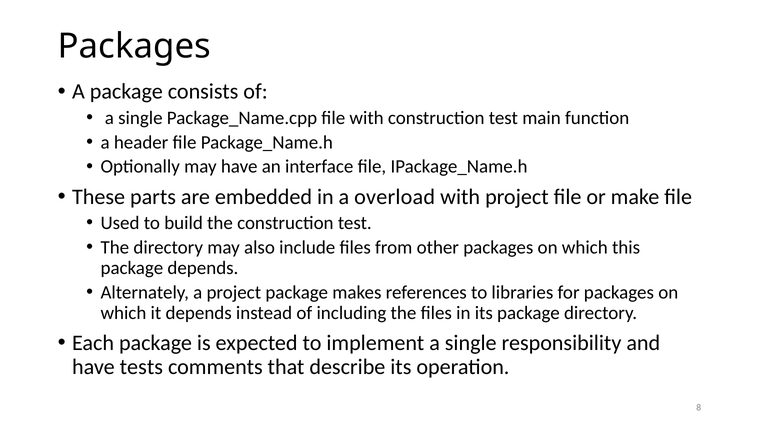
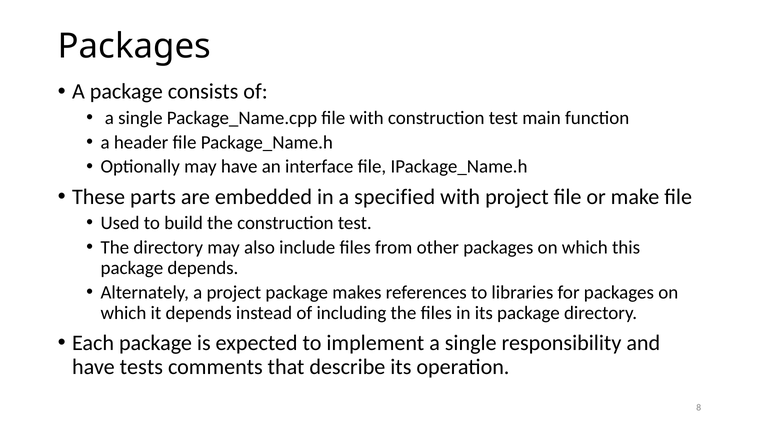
overload: overload -> specified (395, 197)
